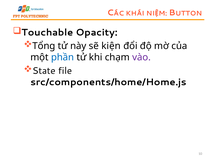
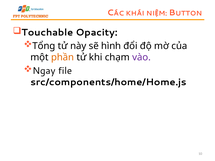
kiện: kiện -> hình (111, 46)
phần colour: blue -> orange (63, 57)
State: State -> Ngay (44, 71)
